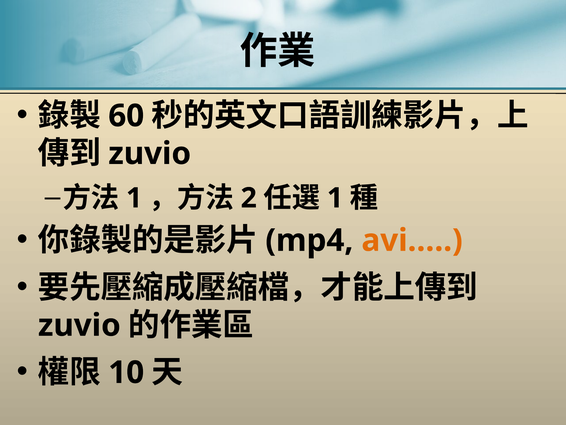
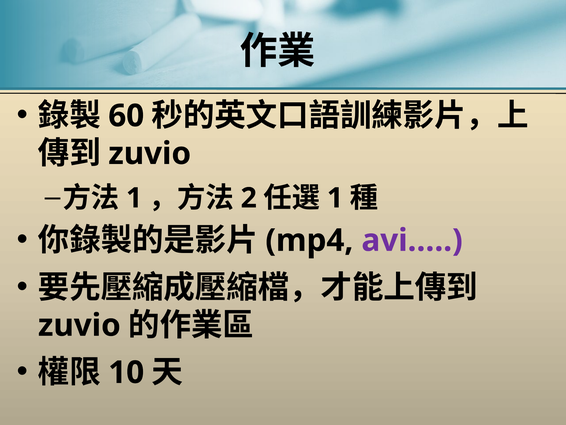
avi… colour: orange -> purple (412, 240)
